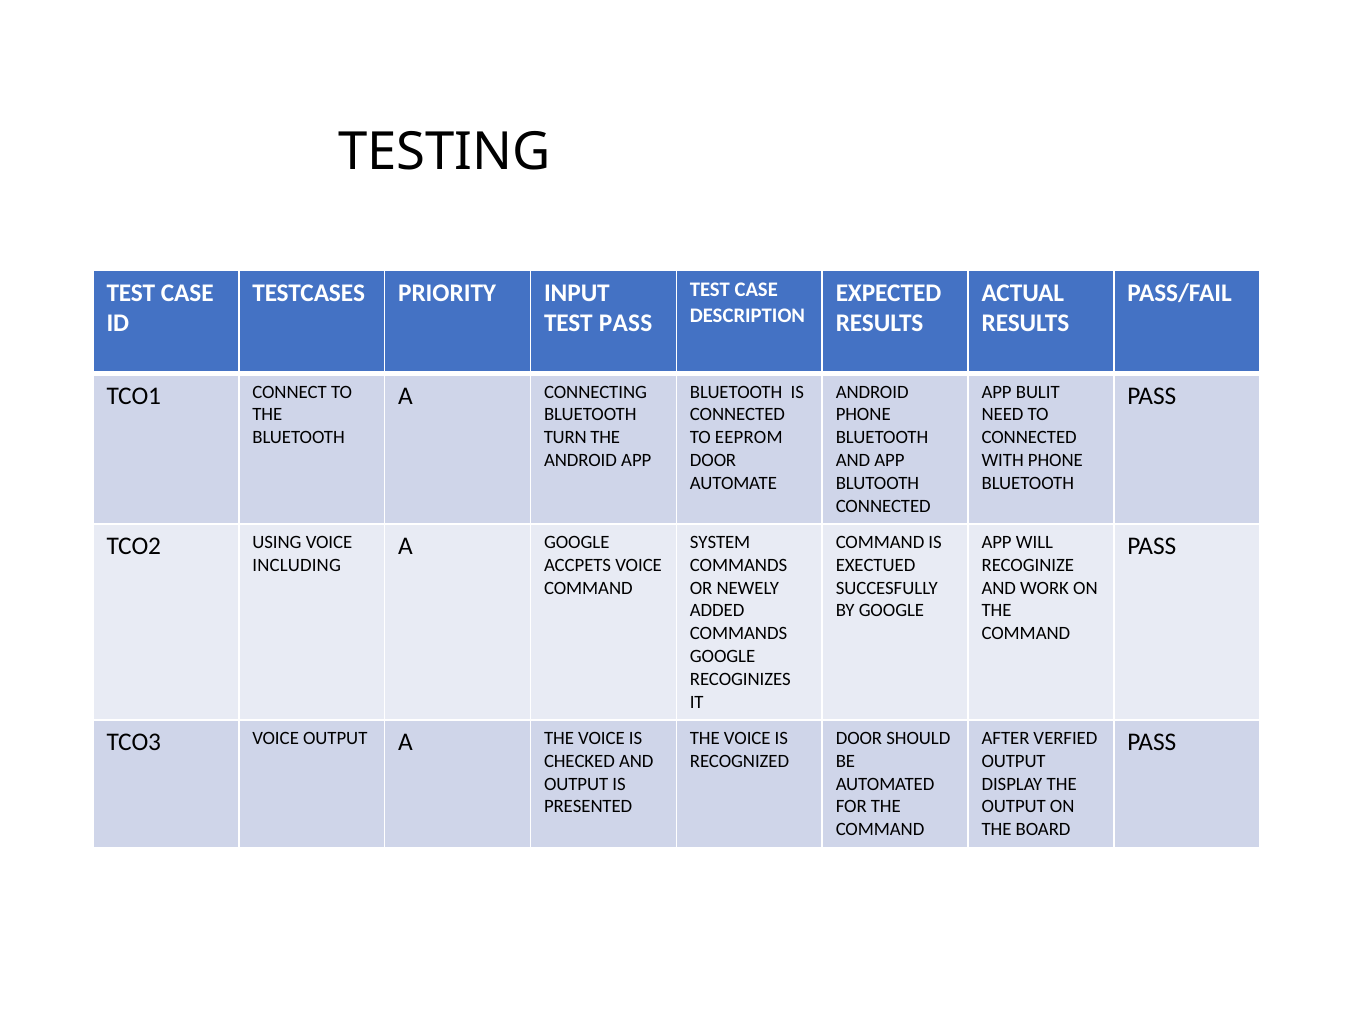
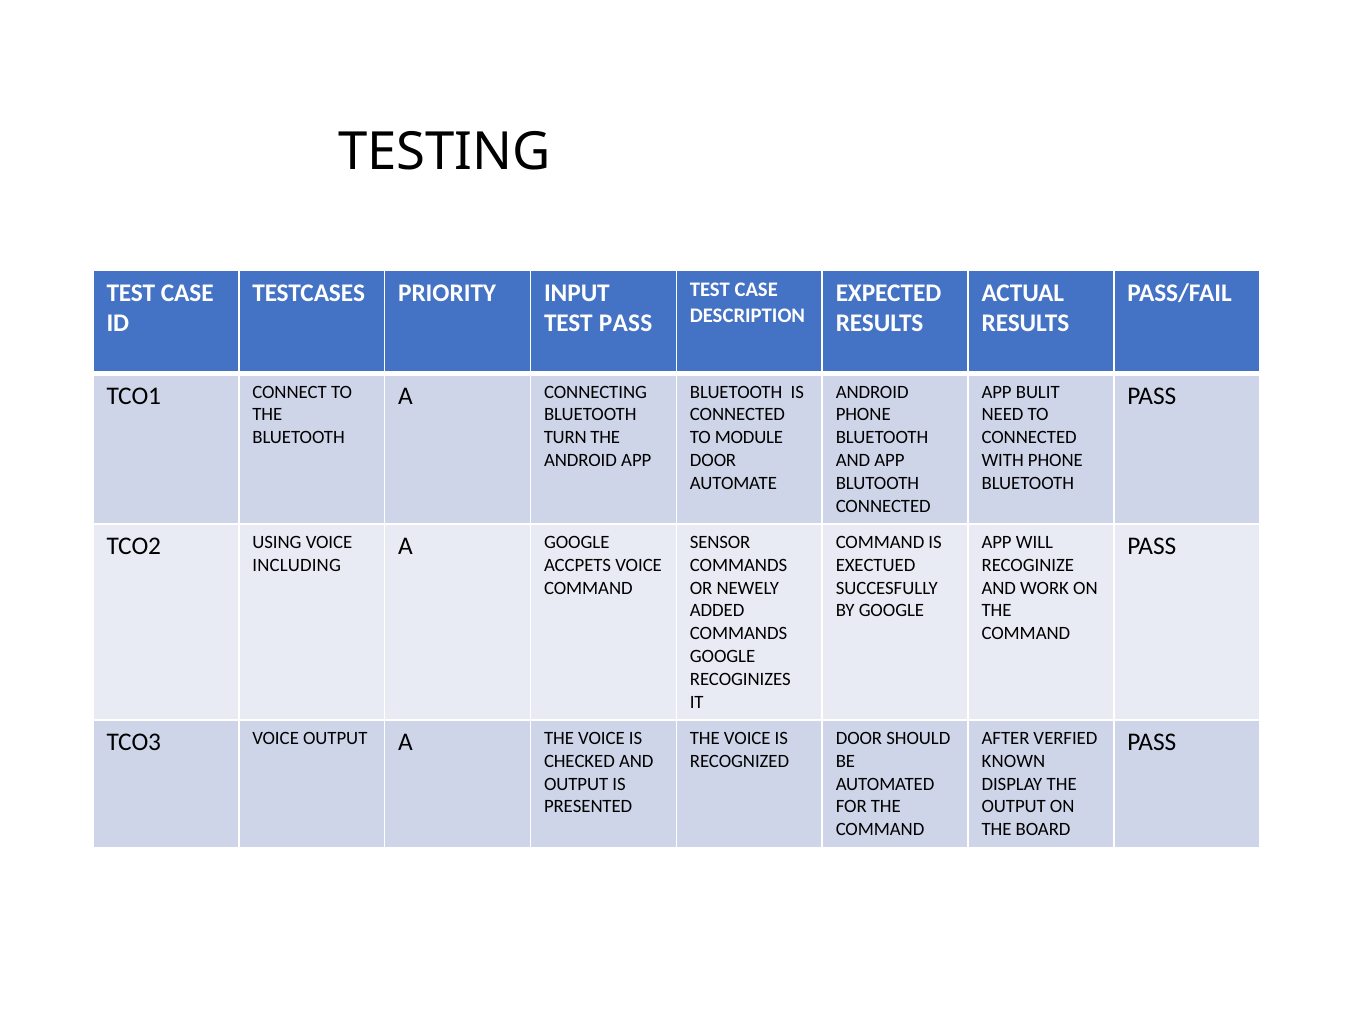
EEPROM: EEPROM -> MODULE (749, 437)
SYSTEM: SYSTEM -> SENSOR (720, 542)
OUTPUT: OUTPUT -> KNOWN (1013, 761)
